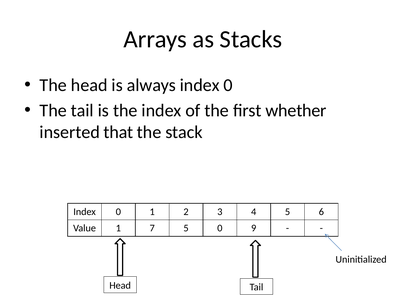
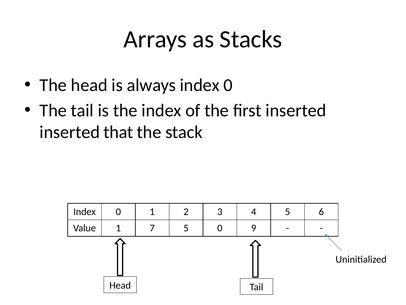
first whether: whether -> inserted (296, 110)
